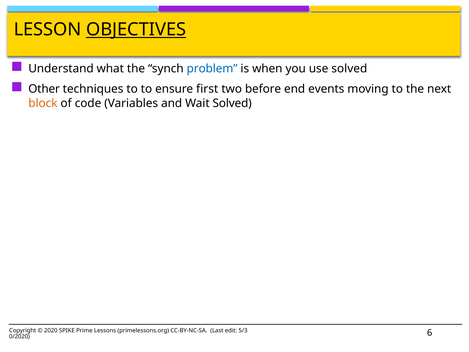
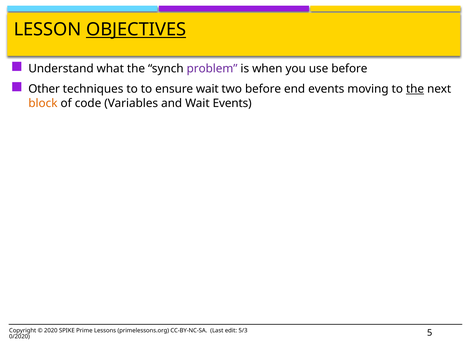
problem colour: blue -> purple (212, 69)
use solved: solved -> before (349, 69)
ensure first: first -> wait (207, 89)
the underline: none -> present (415, 89)
Wait Solved: Solved -> Events (232, 103)
6: 6 -> 5 (430, 332)
